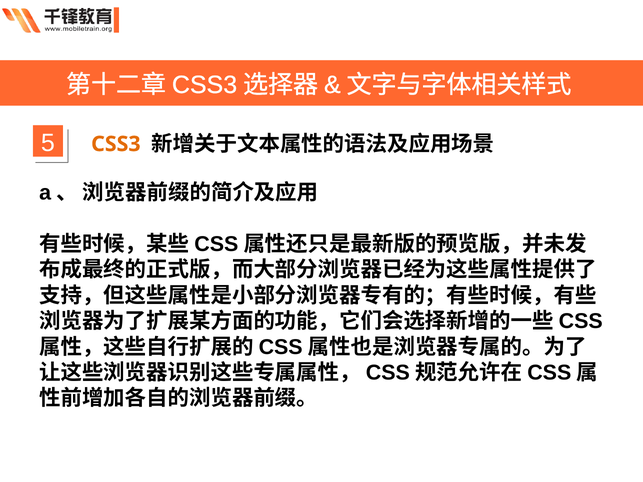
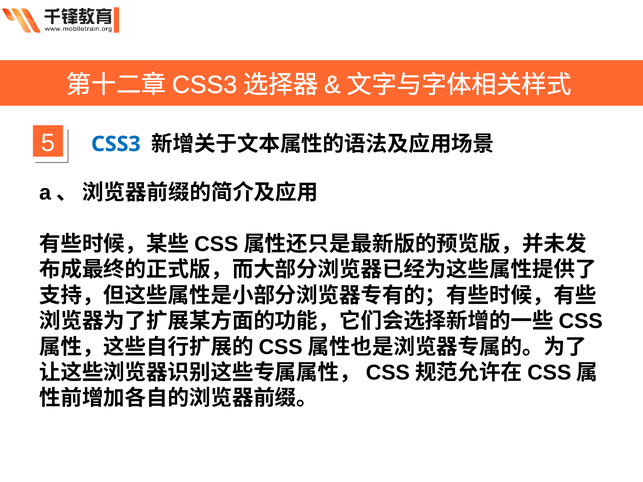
CSS3 colour: orange -> blue (116, 144)
